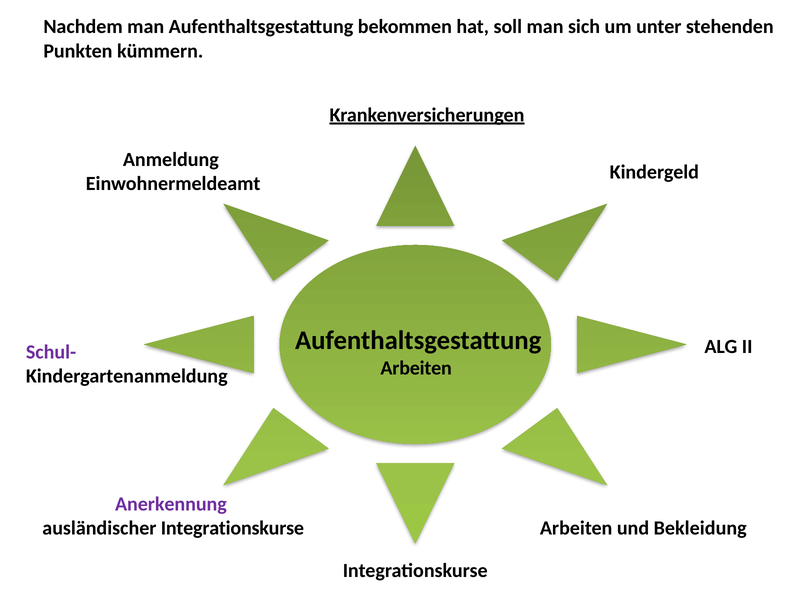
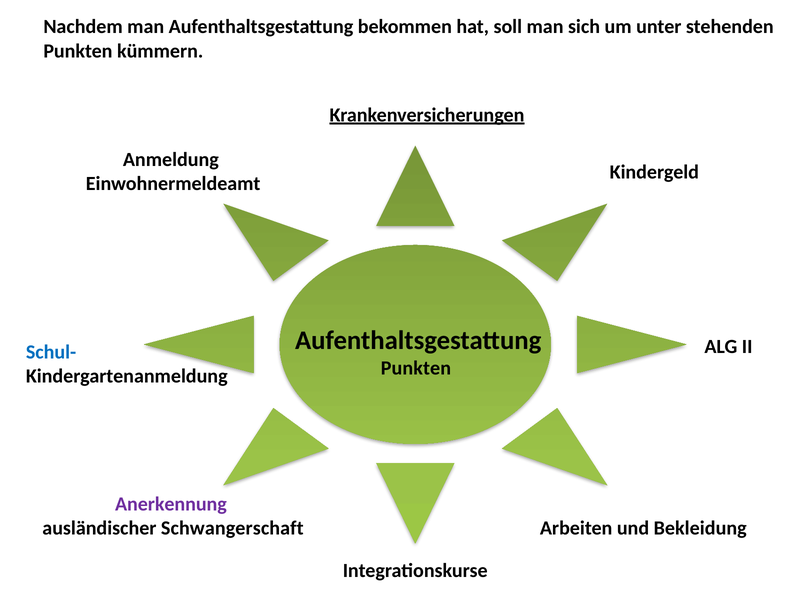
Schul- colour: purple -> blue (51, 352)
Arbeiten: Arbeiten -> Punkten (416, 368)
ausländischer Integrationskurse: Integrationskurse -> Schwangerschaft (232, 528)
